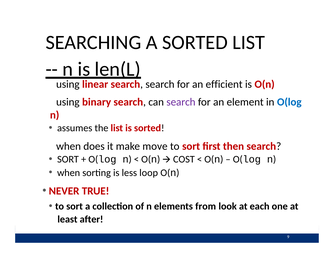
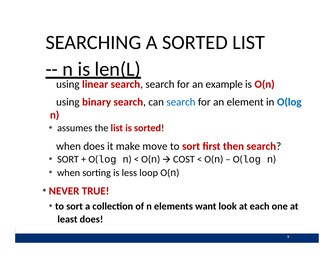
efficient: efficient -> example (224, 84)
search colour: purple -> blue (181, 102)
from: from -> want (206, 206)
least after: after -> does (91, 219)
